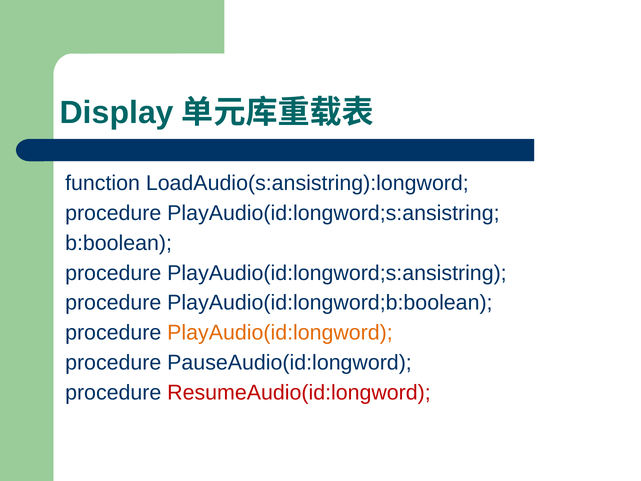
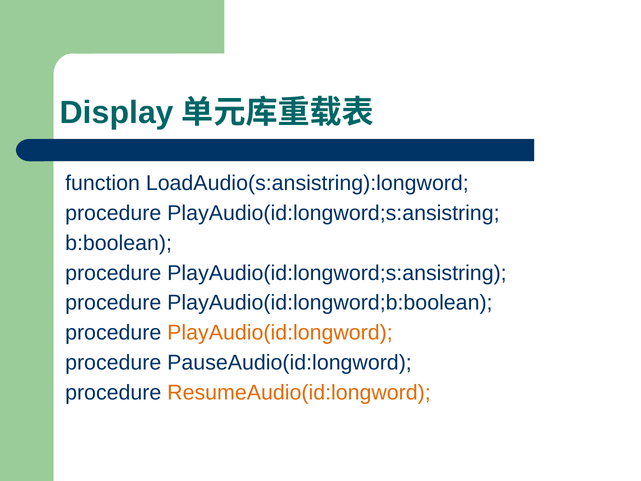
ResumeAudio(id:longword colour: red -> orange (299, 392)
